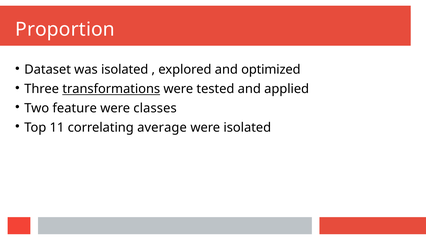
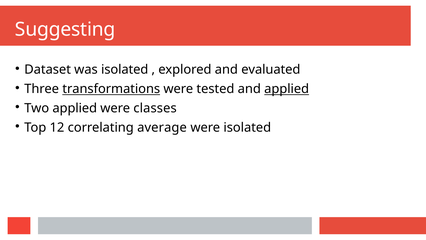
Proportion: Proportion -> Suggesting (65, 29)
optimized: optimized -> evaluated (271, 70)
applied underline: none -> present (287, 89)
Two feature: feature -> applied (75, 108)
11: 11 -> 12 (57, 127)
